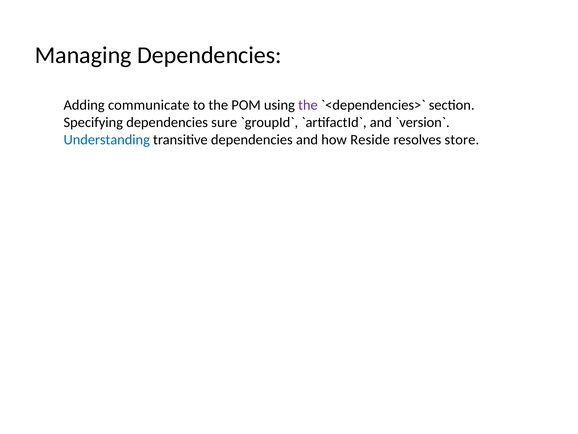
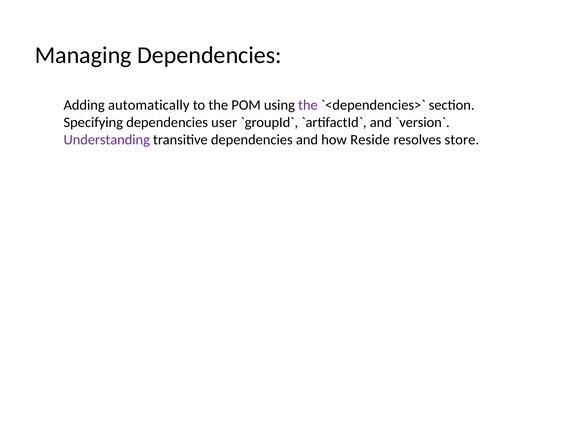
communicate: communicate -> automatically (149, 105)
sure: sure -> user (224, 122)
Understanding colour: blue -> purple (107, 140)
